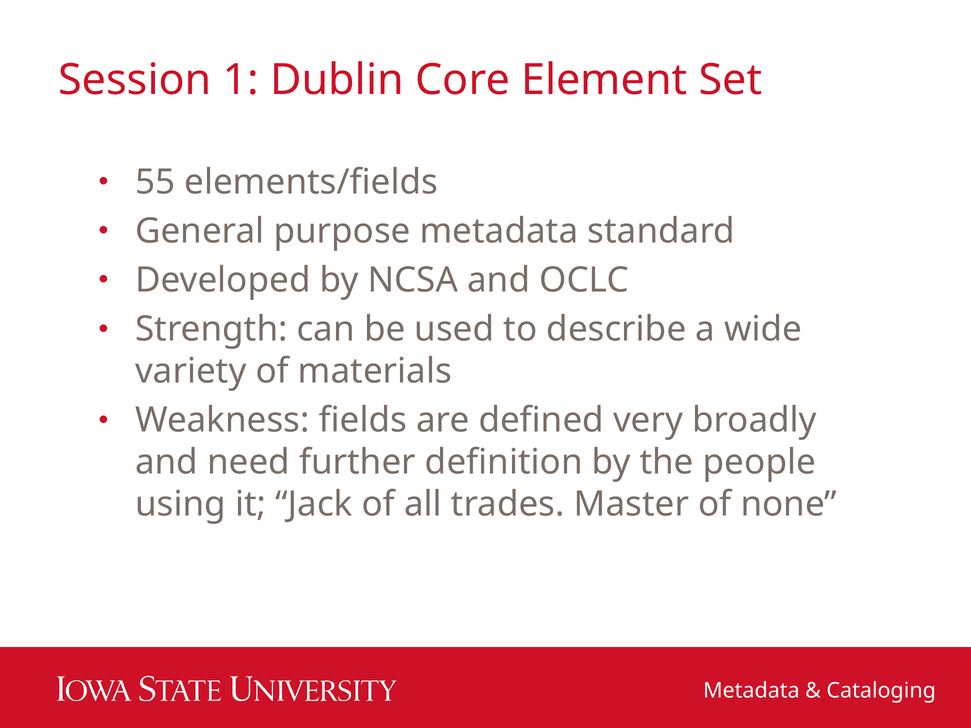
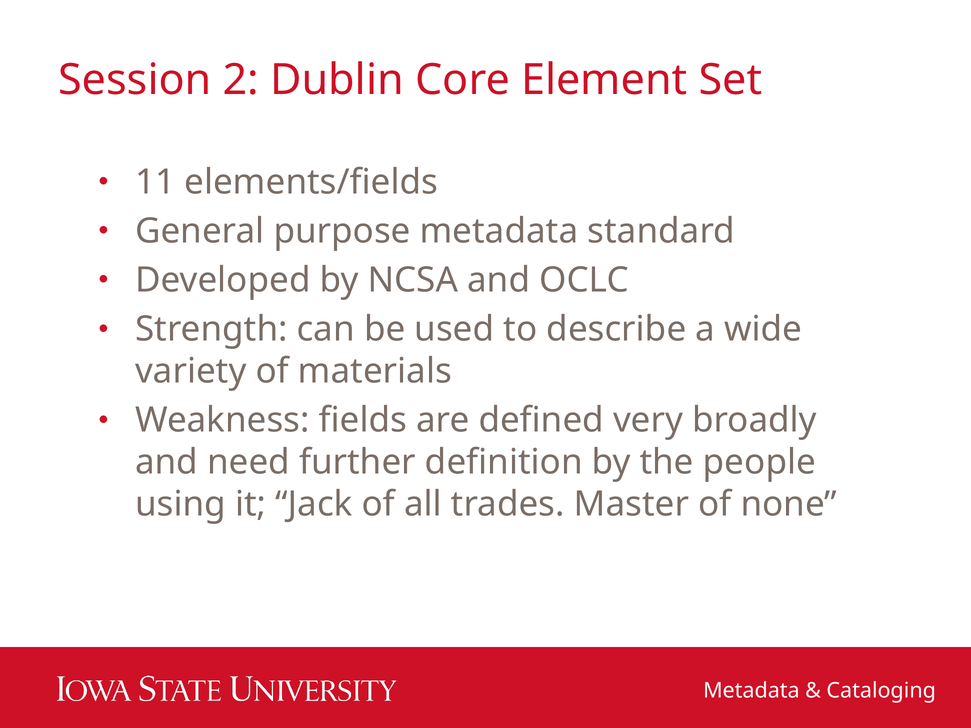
1: 1 -> 2 (241, 80)
55: 55 -> 11 (155, 182)
